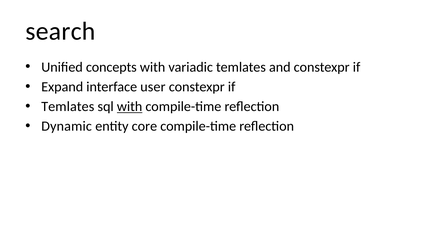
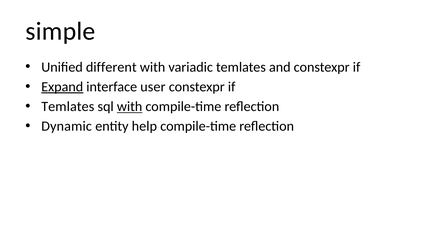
search: search -> simple (60, 31)
concepts: concepts -> different (111, 67)
Expand underline: none -> present (62, 87)
core: core -> help (144, 126)
